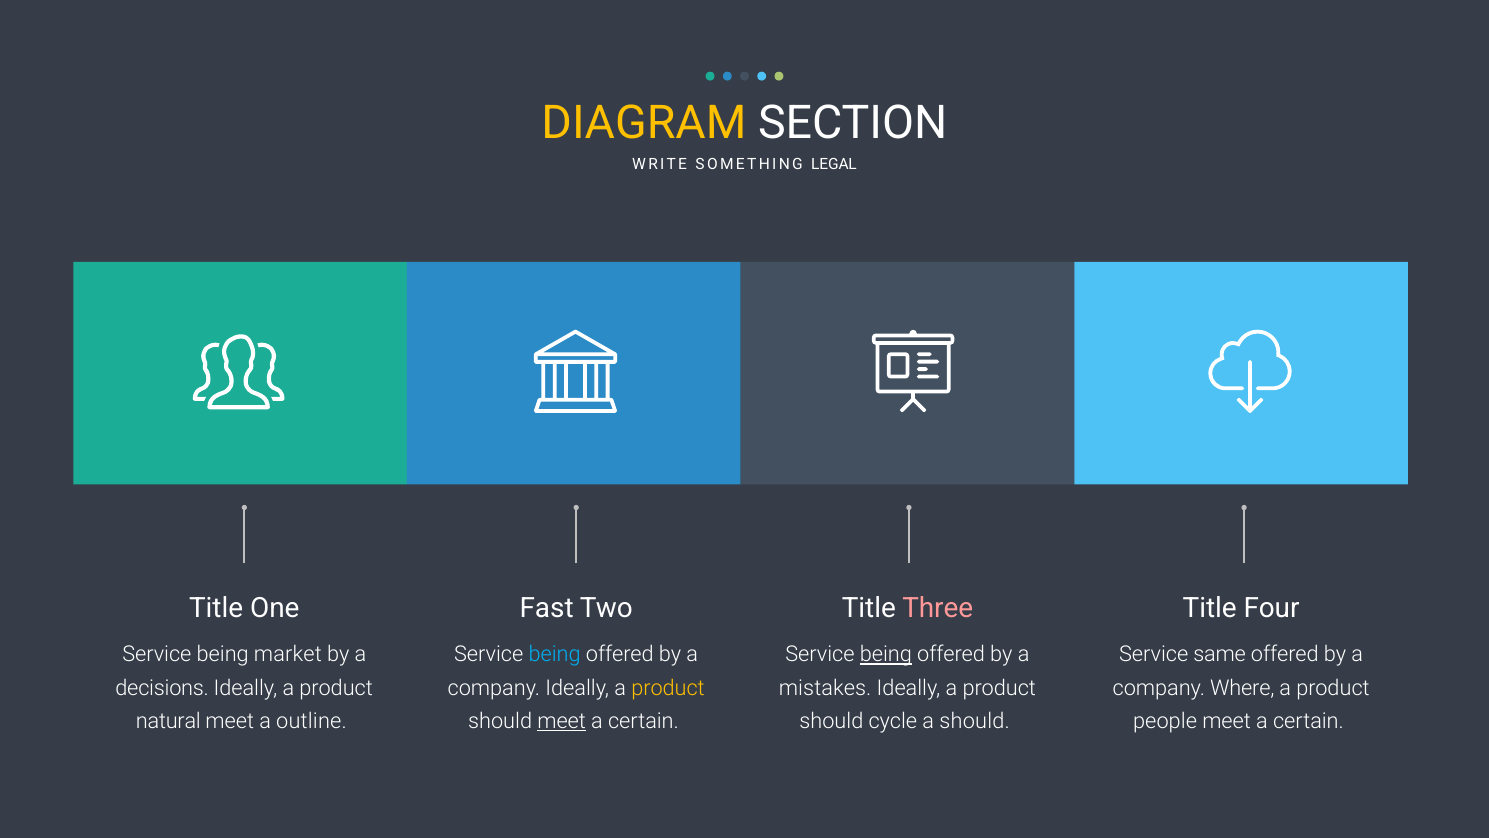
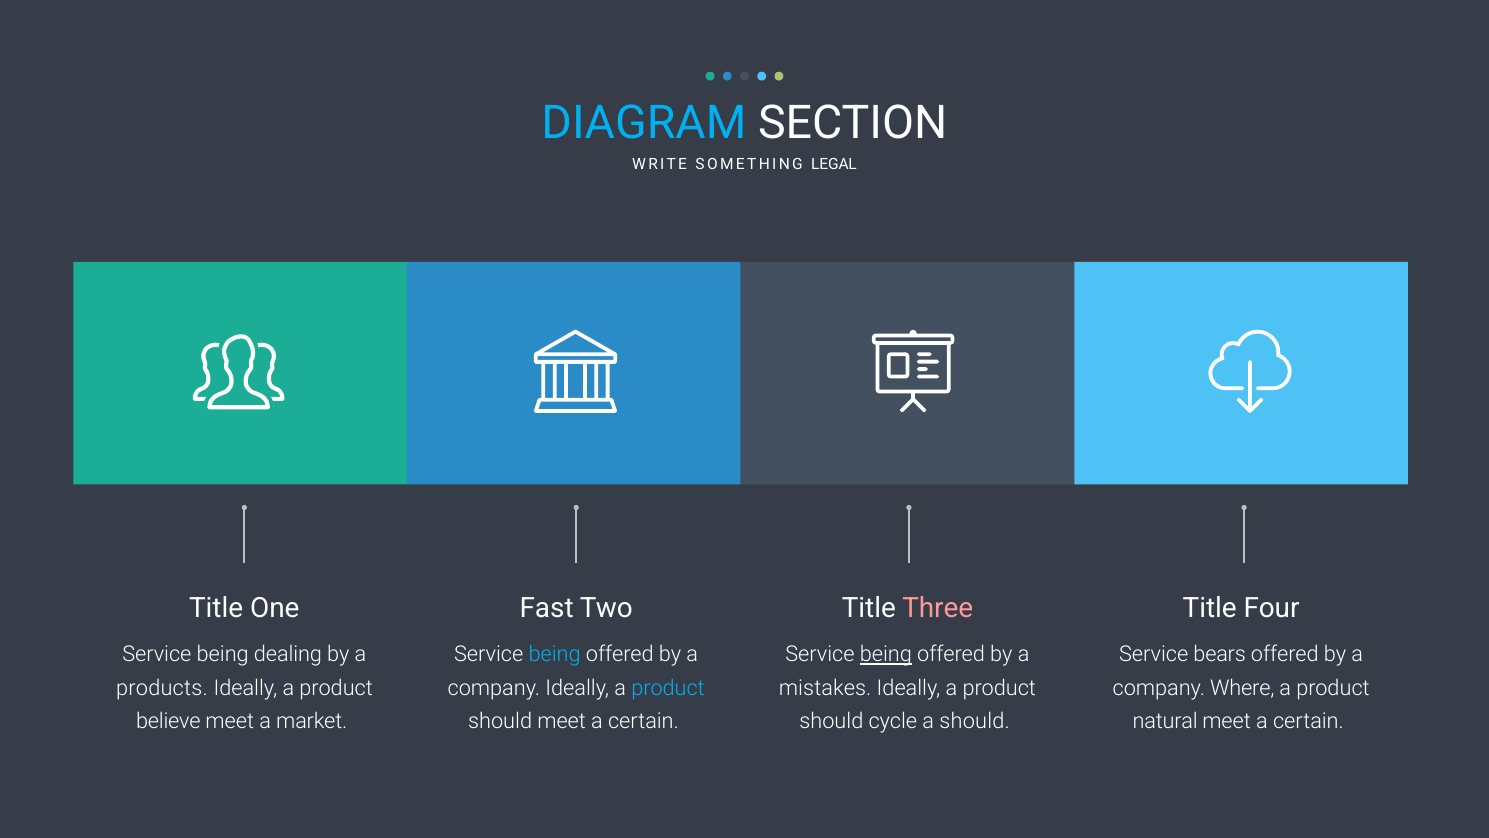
DIAGRAM colour: yellow -> light blue (644, 123)
market: market -> dealing (288, 654)
same: same -> bears (1220, 654)
decisions: decisions -> products (162, 688)
product colour: yellow -> light blue (668, 688)
natural: natural -> believe (168, 721)
outline: outline -> market (312, 721)
meet underline: present -> none (562, 721)
people: people -> natural (1165, 721)
